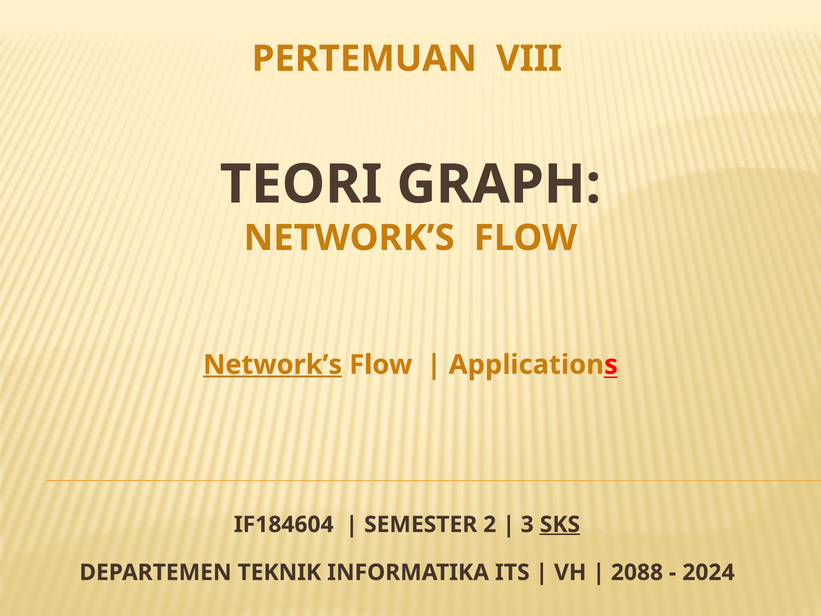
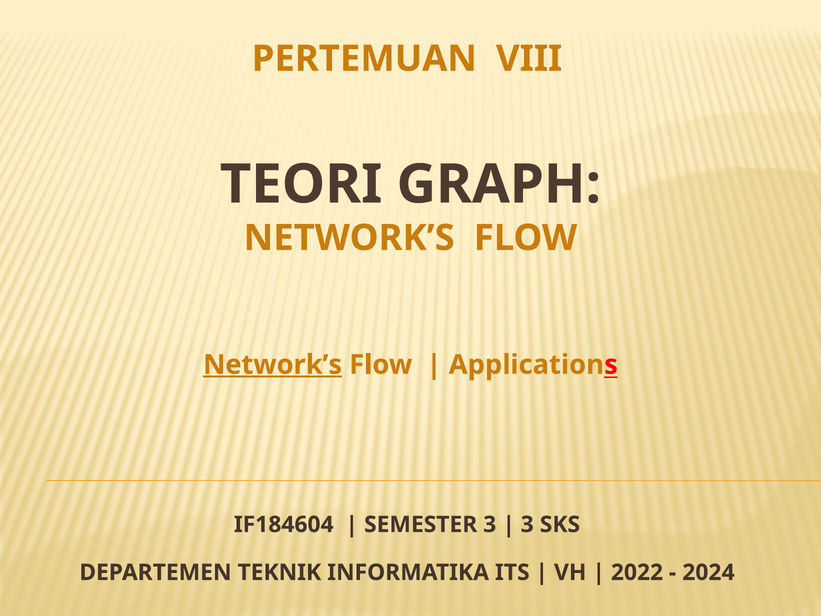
SEMESTER 2: 2 -> 3 (490, 524)
SKS underline: present -> none (560, 524)
2088: 2088 -> 2022 (637, 572)
